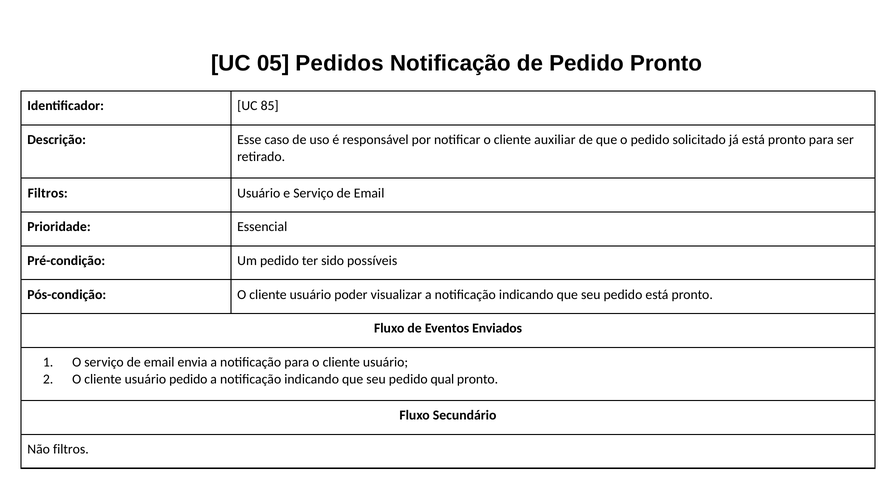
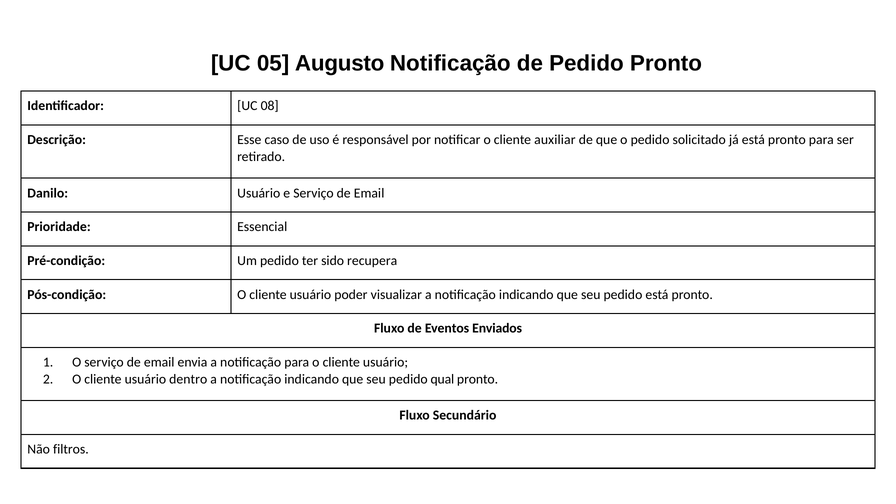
Pedidos: Pedidos -> Augusto (340, 63)
85: 85 -> 08 (270, 106)
Filtros: Filtros -> Danilo (48, 193)
possíveis: possíveis -> recupera (372, 261)
usuário pedido: pedido -> dentro (188, 379)
